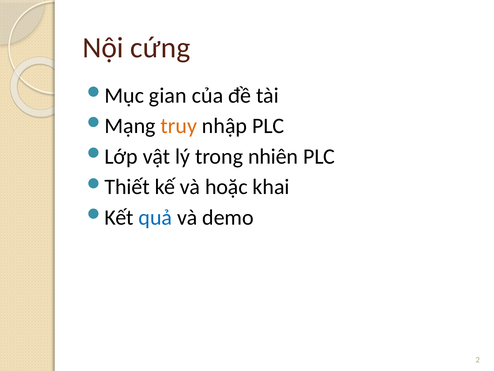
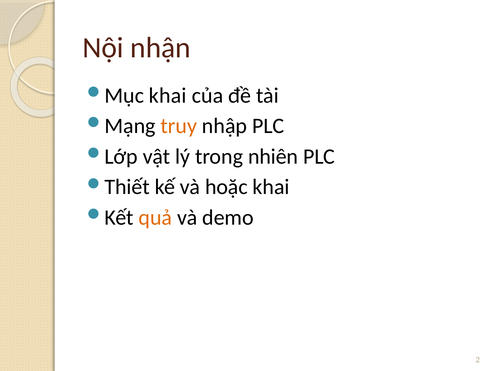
cứng: cứng -> nhận (161, 48)
gian: gian -> khai (168, 95)
quả colour: blue -> orange (155, 217)
